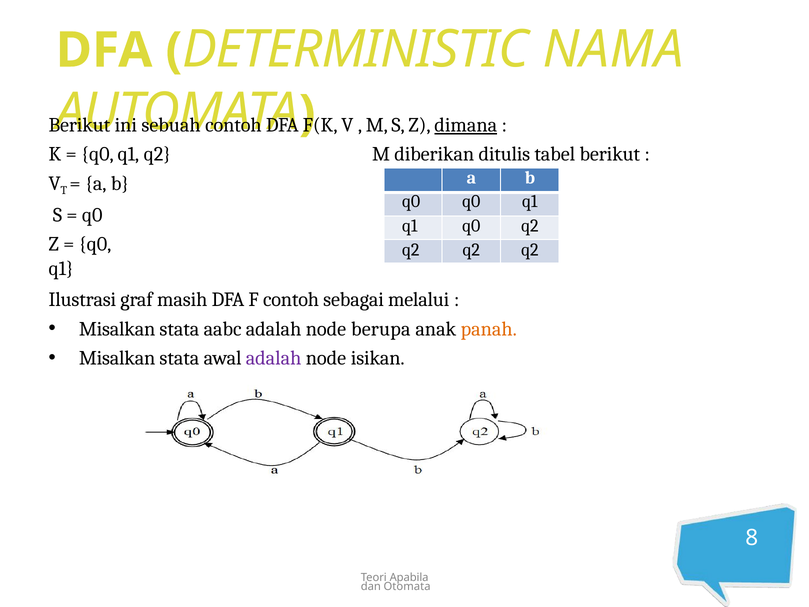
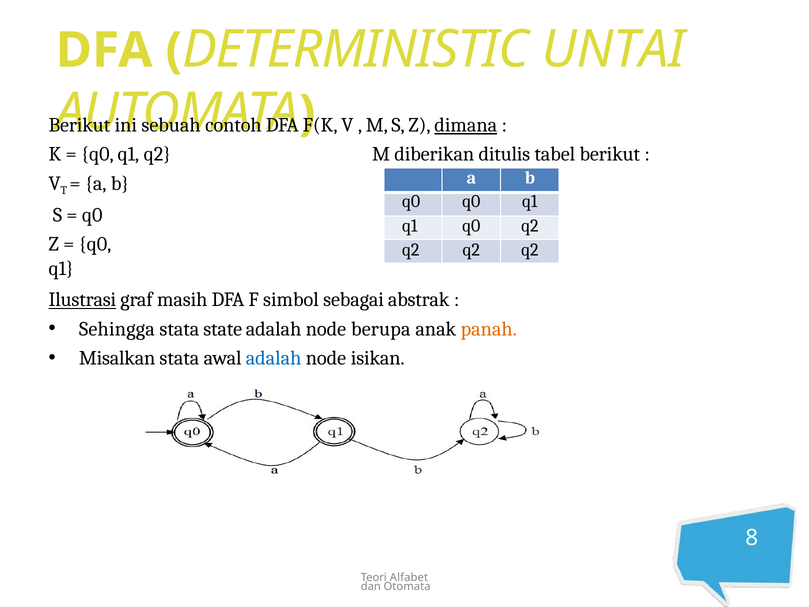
NAMA: NAMA -> UNTAI (613, 49)
Ilustrasi underline: none -> present (82, 300)
F contoh: contoh -> simbol (291, 300)
melalui: melalui -> abstrak (419, 300)
Misalkan: Misalkan -> Sehingga (117, 329)
aabc: aabc -> state (223, 329)
adalah colour: purple -> blue (274, 358)
Apabila: Apabila -> Alfabet (409, 577)
